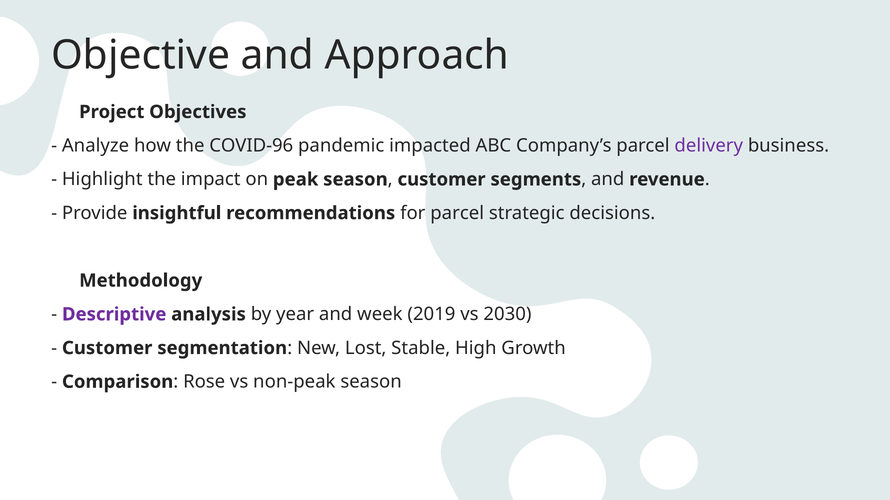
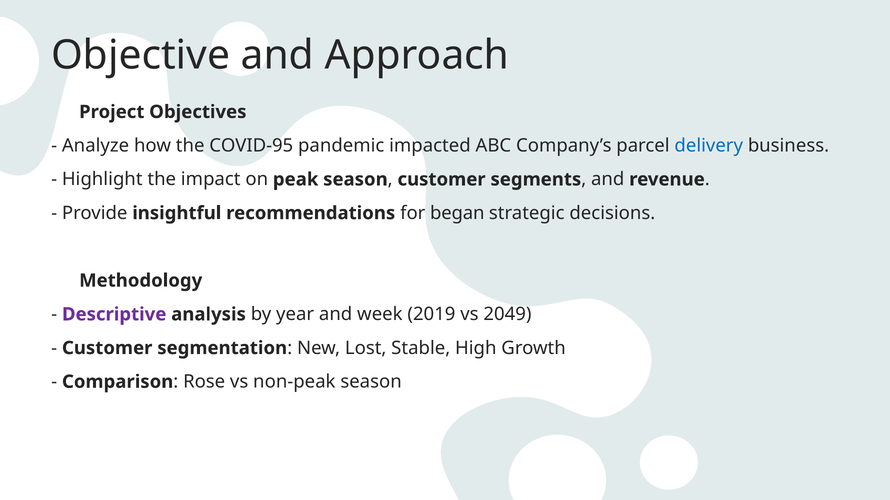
COVID-96: COVID-96 -> COVID-95 (251, 146)
delivery colour: purple -> blue (709, 146)
for parcel: parcel -> began (457, 213)
2030: 2030 -> 2049 (507, 315)
